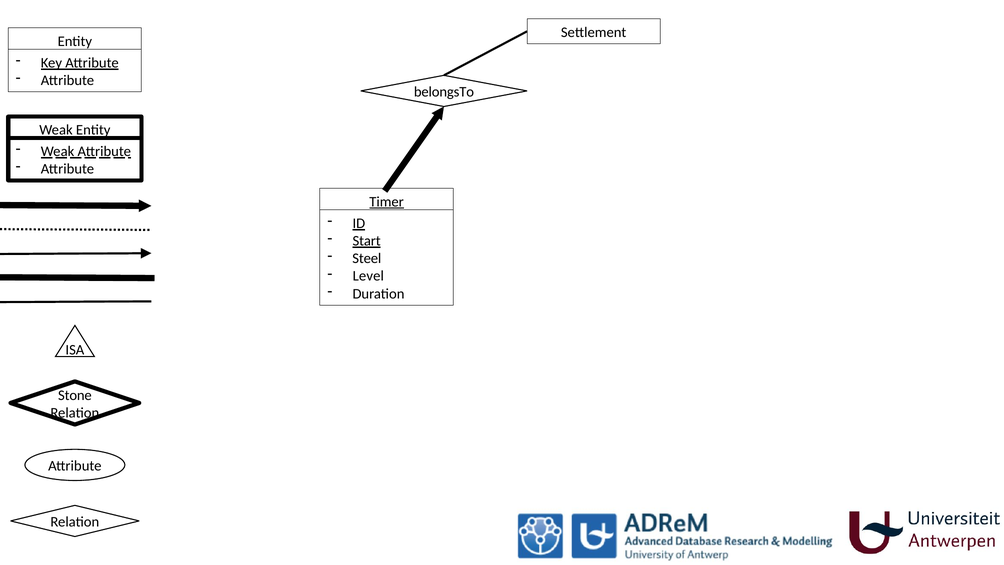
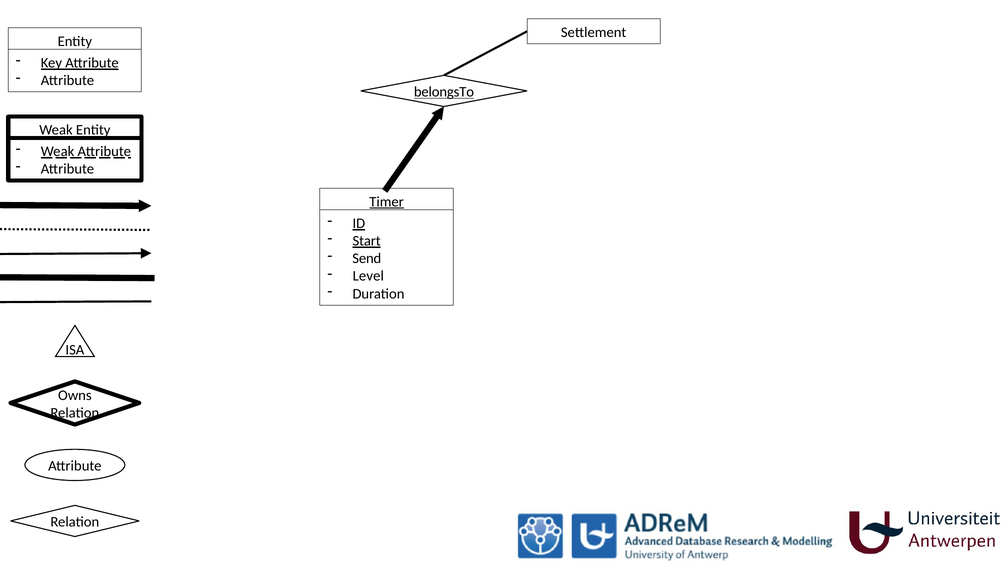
belongsTo underline: none -> present (444, 92)
Steel: Steel -> Send (367, 258)
Stone: Stone -> Owns (75, 395)
